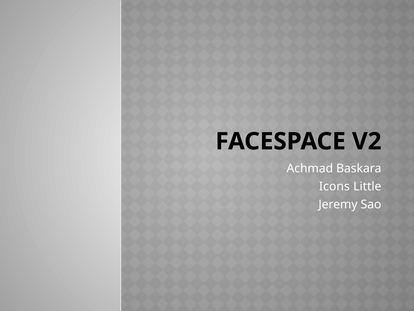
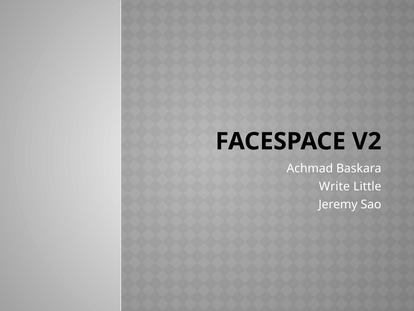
Icons: Icons -> Write (334, 186)
